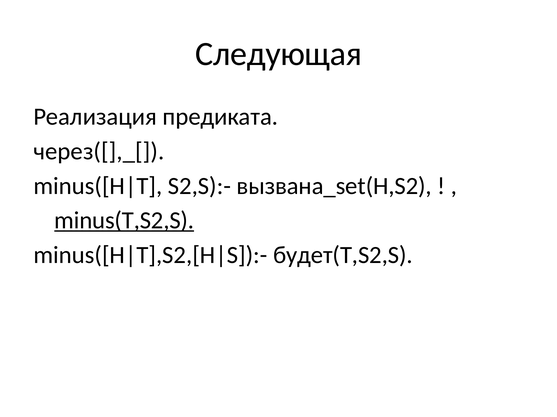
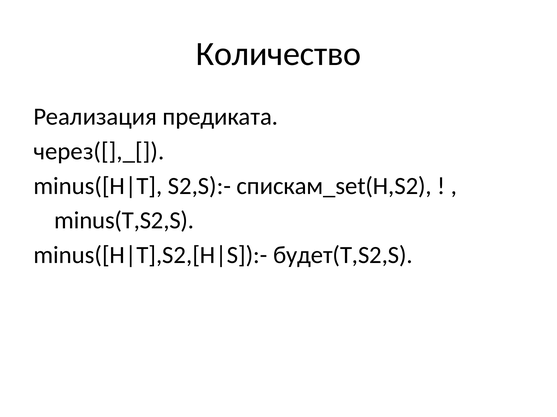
Следующая: Следующая -> Количество (278, 54)
вызвана_set(H,S2: вызвана_set(H,S2 -> спискам_set(H,S2 (334, 186)
minus(T,S2,S underline: present -> none (124, 221)
